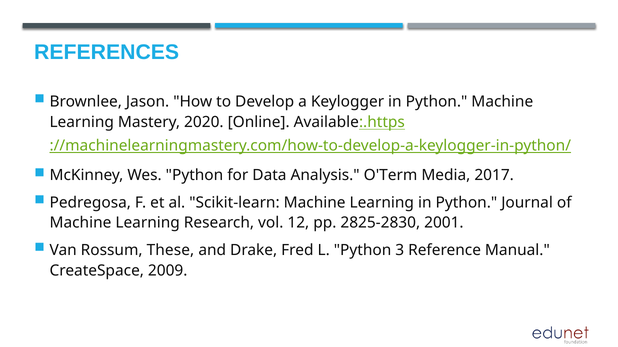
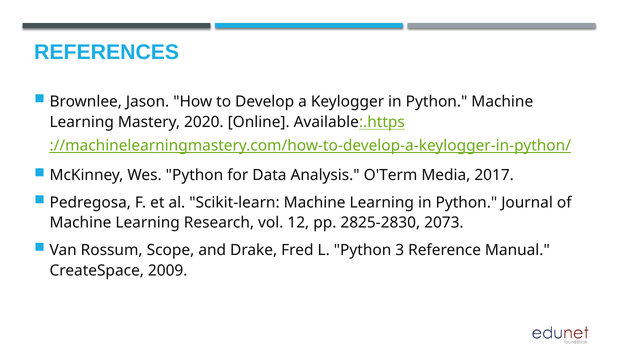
2001: 2001 -> 2073 (444, 223)
These: These -> Scope (170, 251)
